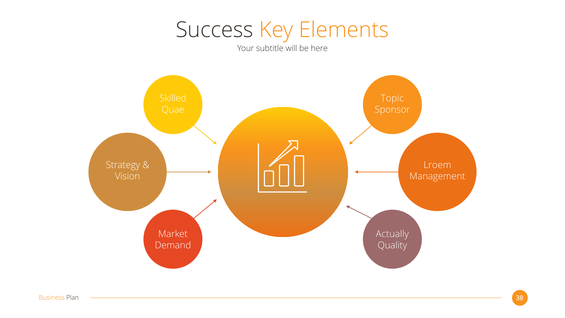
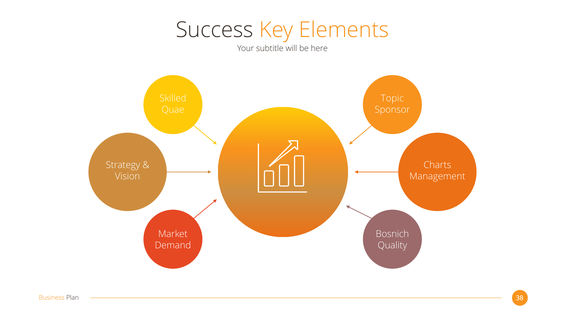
Lroem: Lroem -> Charts (437, 165)
Actually: Actually -> Bosnich (392, 234)
